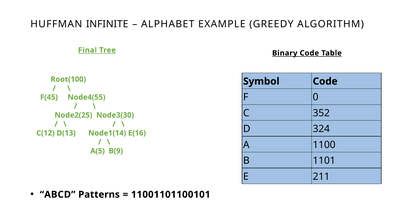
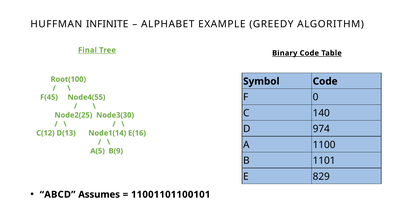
352: 352 -> 140 (321, 113)
324: 324 -> 974 (321, 129)
211: 211 -> 829 (321, 177)
Patterns: Patterns -> Assumes (99, 195)
